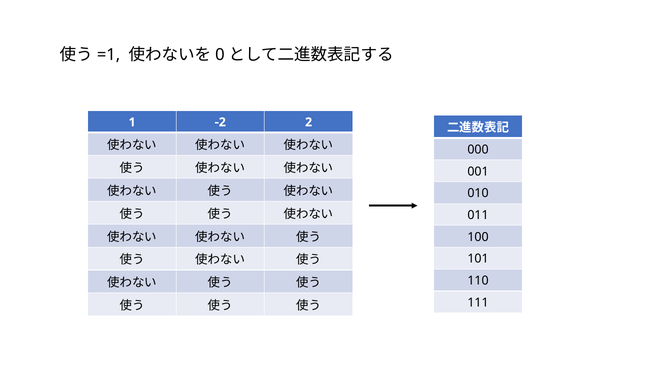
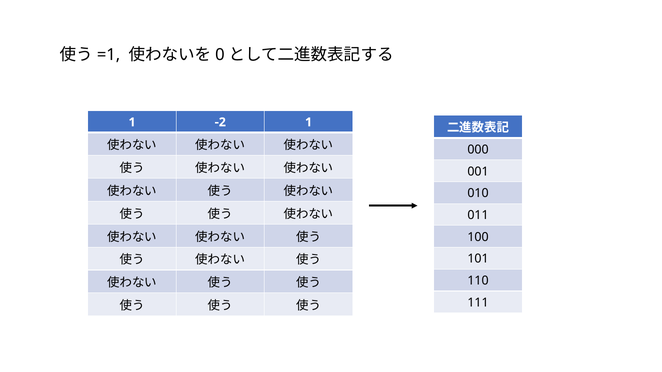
-2 2: 2 -> 1 (309, 122)
